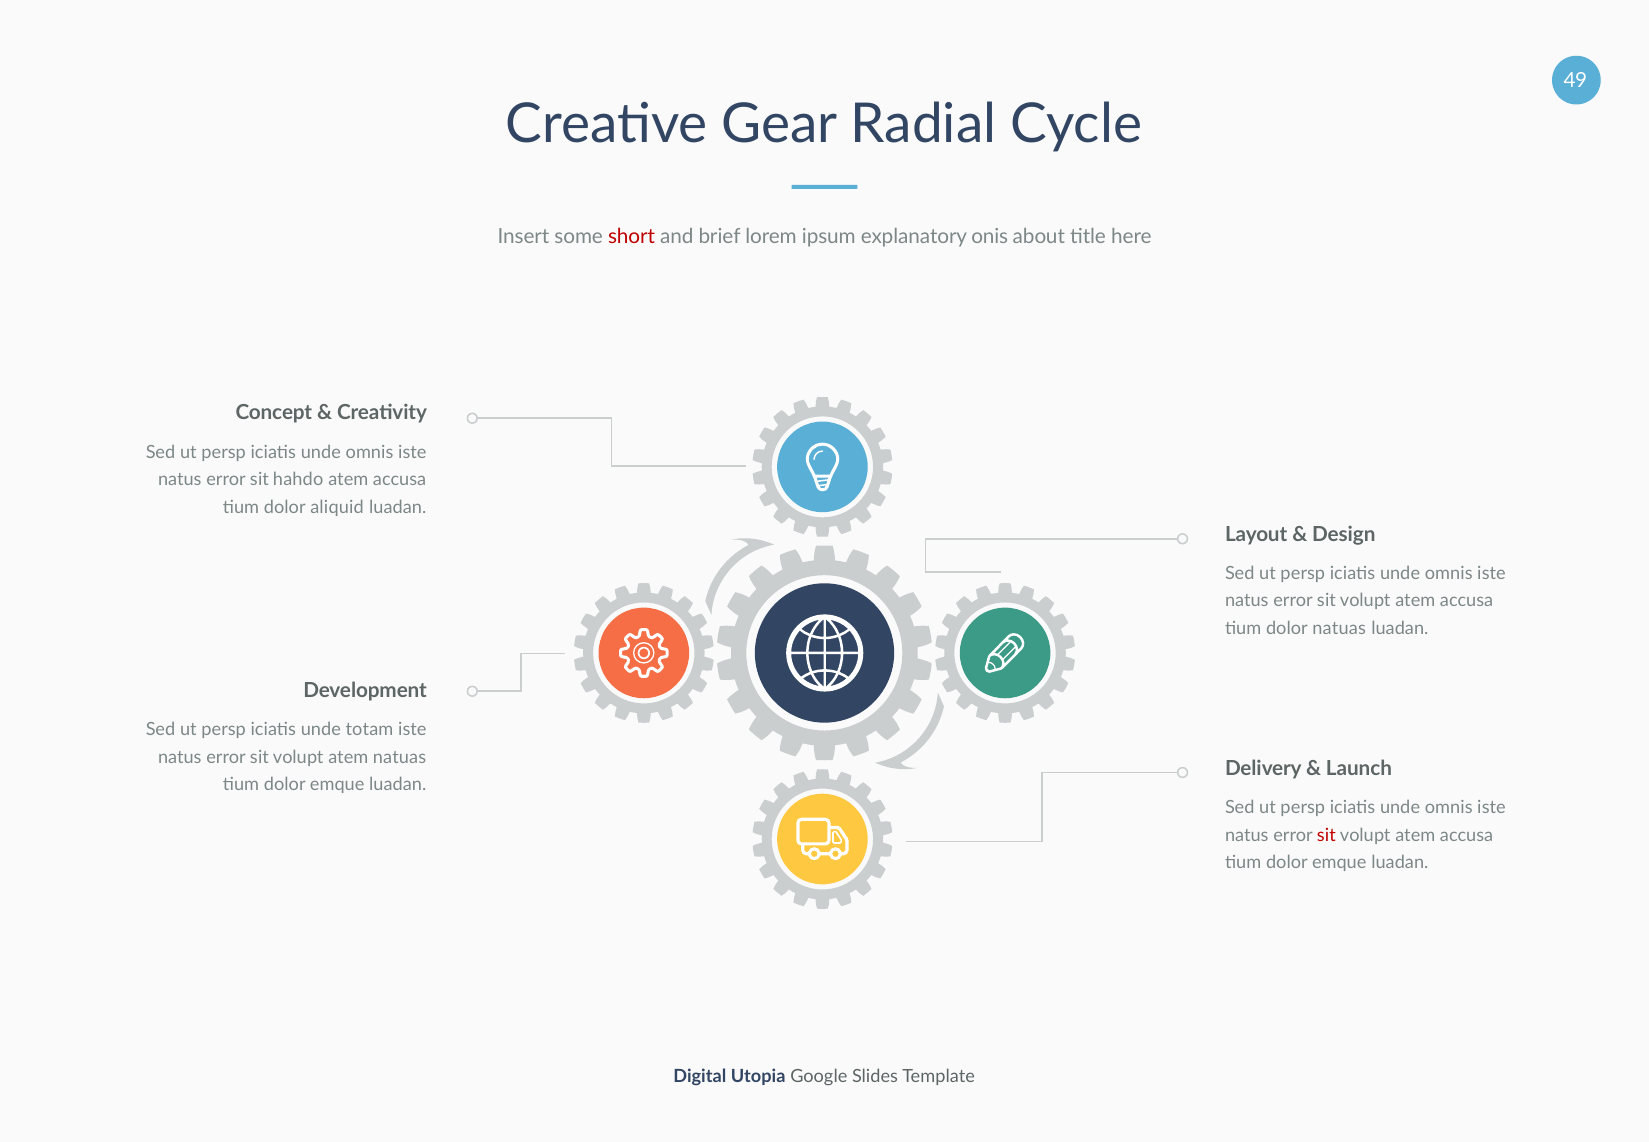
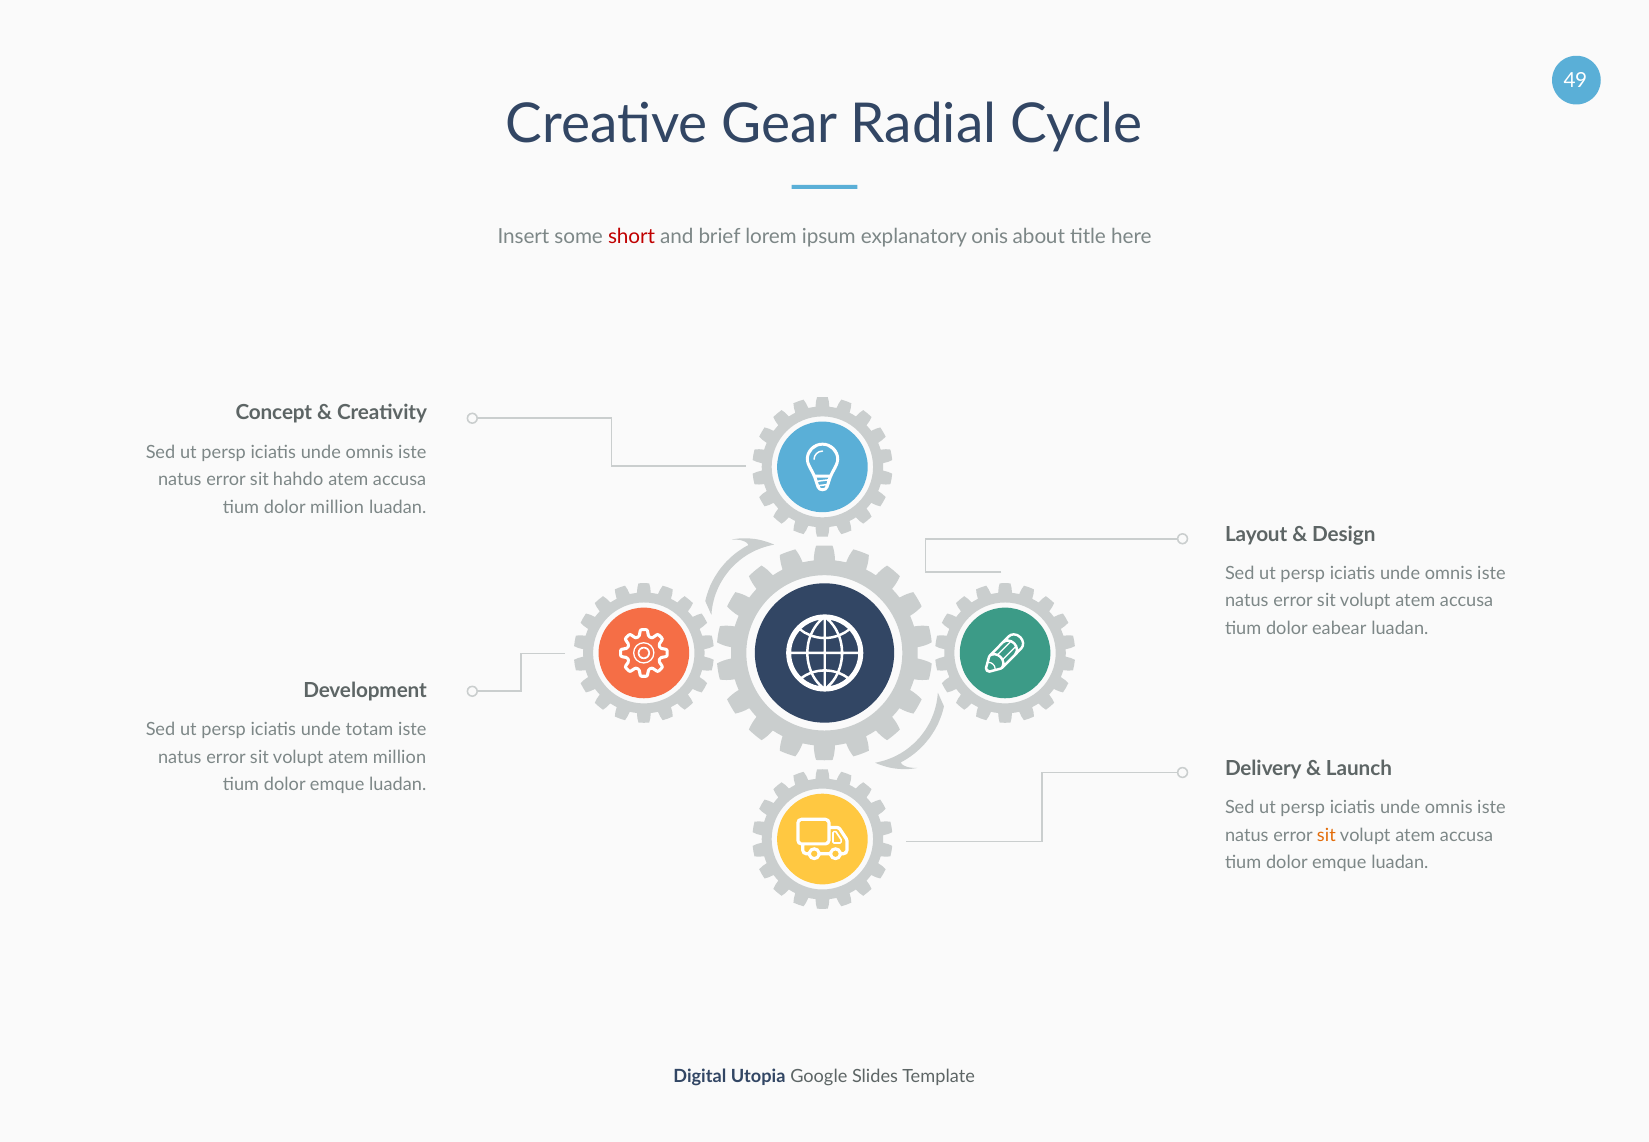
dolor aliquid: aliquid -> million (337, 507)
dolor natuas: natuas -> eabear (1339, 628)
atem natuas: natuas -> million (400, 757)
sit colour: red -> orange (1326, 835)
